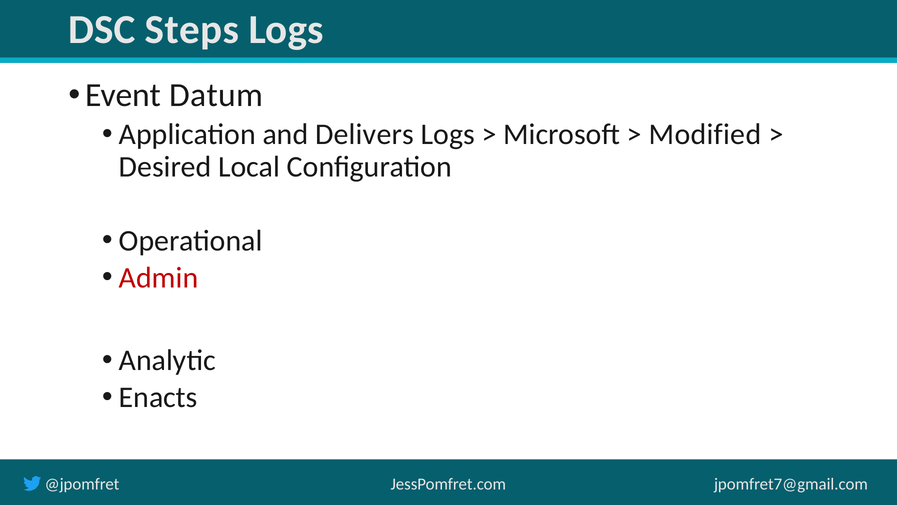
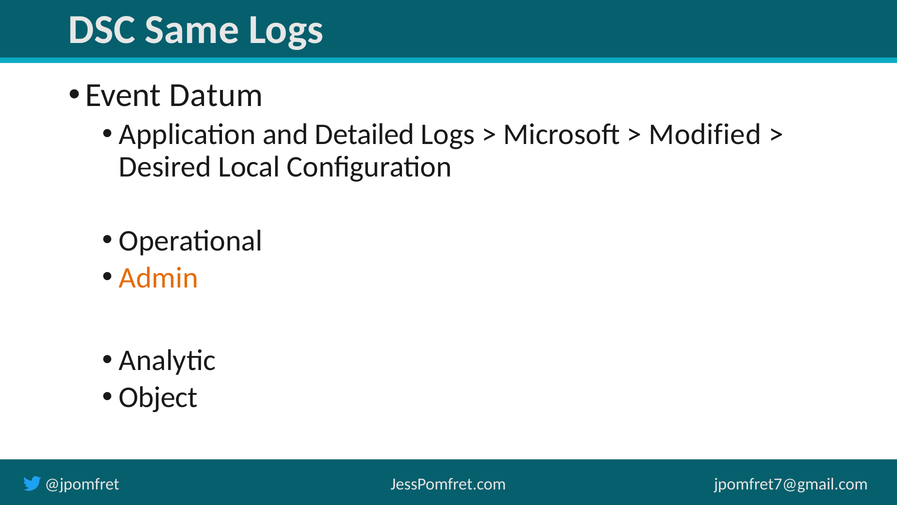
Steps: Steps -> Same (192, 30)
Delivers: Delivers -> Detailed (365, 134)
Admin colour: red -> orange (159, 277)
Enacts: Enacts -> Object (158, 397)
